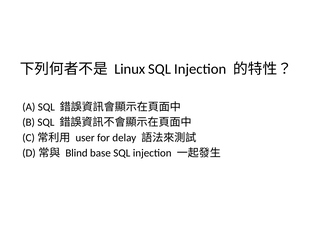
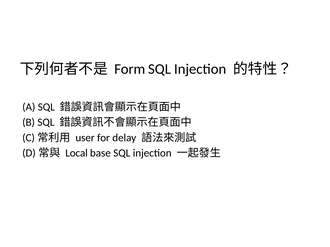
Linux: Linux -> Form (130, 69)
Blind: Blind -> Local (77, 153)
